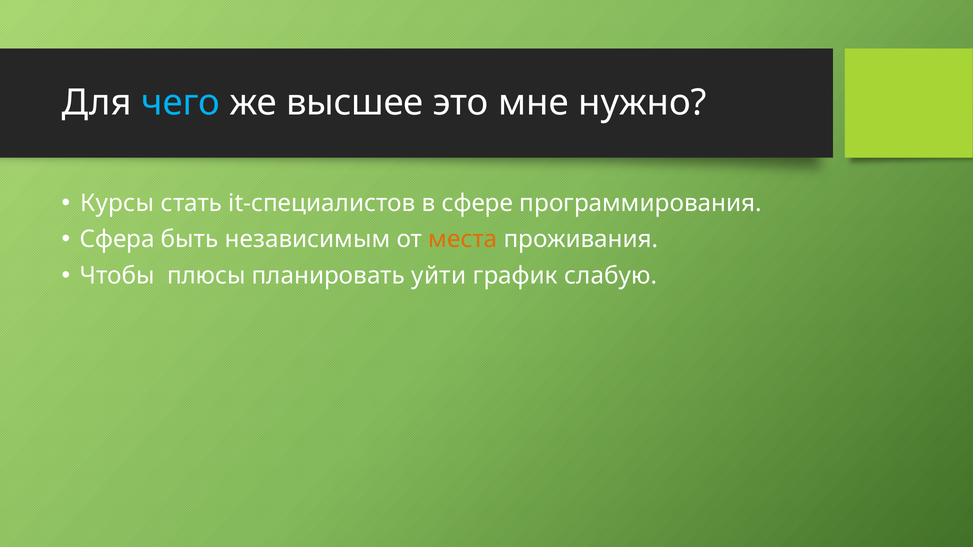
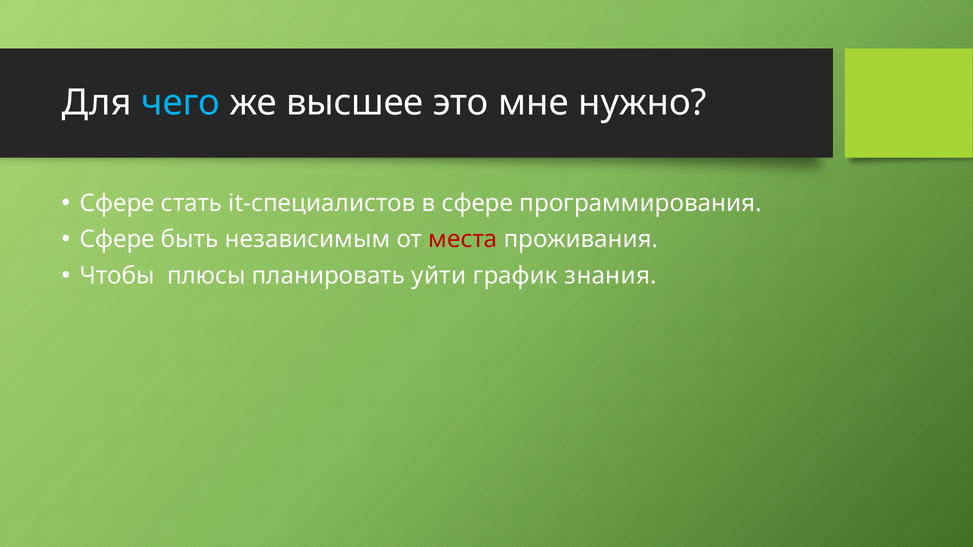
Курсы: Курсы -> Сфере (117, 203)
Сфера: Сфера -> Сфере (117, 240)
места colour: orange -> red (463, 240)
слабую: слабую -> знания (611, 276)
